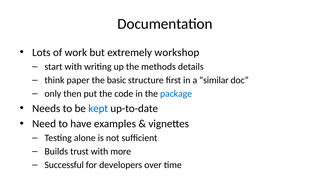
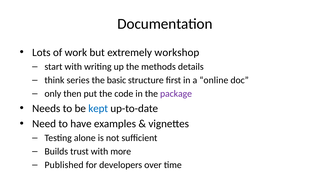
paper: paper -> series (78, 80)
similar: similar -> online (214, 80)
package colour: blue -> purple (176, 93)
Successful: Successful -> Published (64, 165)
